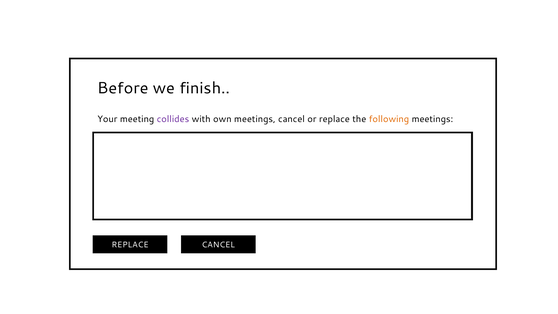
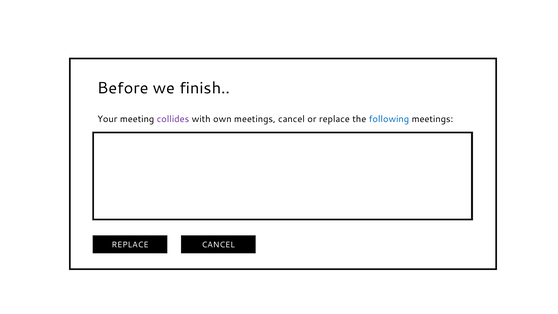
following colour: orange -> blue (389, 119)
